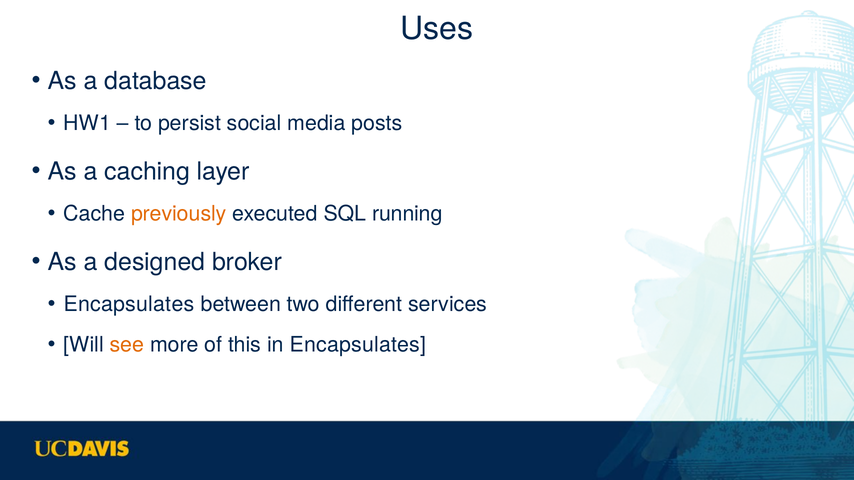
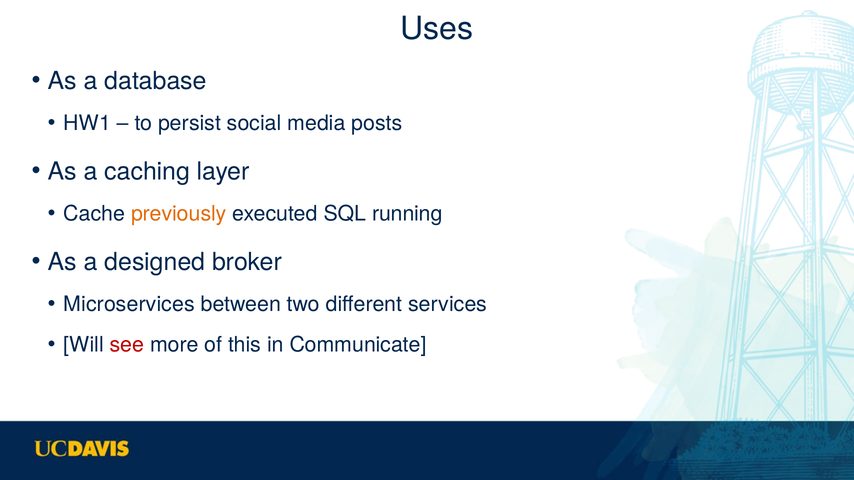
Encapsulates: Encapsulates -> Microservices (129, 305)
see colour: orange -> red (127, 345)
in Encapsulates: Encapsulates -> Communicate (358, 345)
